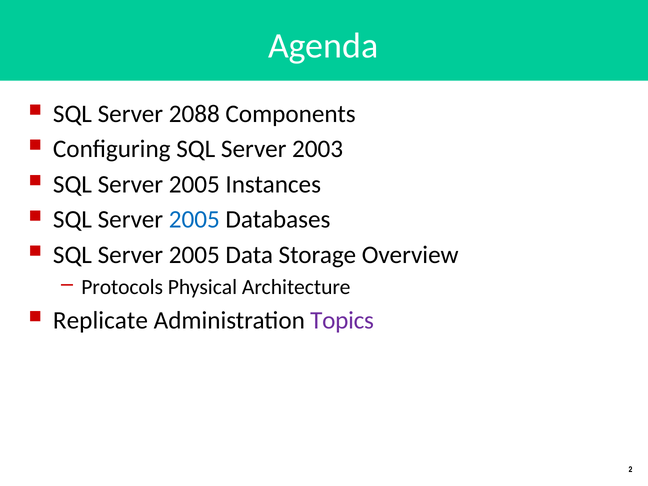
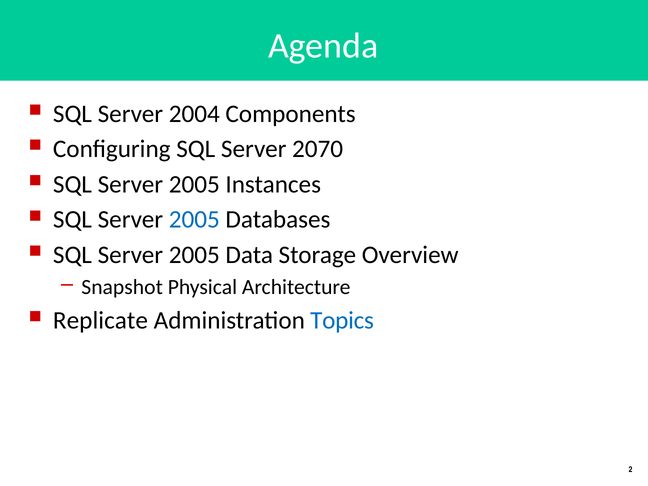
2088: 2088 -> 2004 (194, 114)
2003: 2003 -> 2070 (318, 149)
Protocols: Protocols -> Snapshot (122, 287)
Topics colour: purple -> blue (342, 321)
